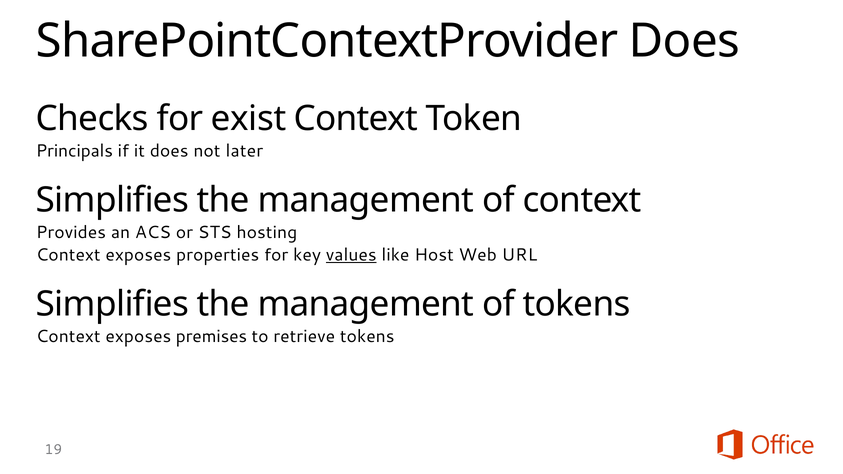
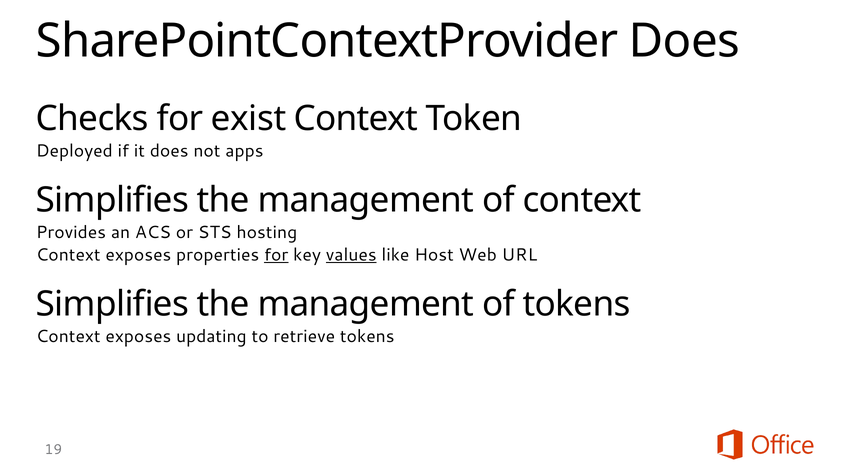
Principals: Principals -> Deployed (74, 151)
later: later -> apps (244, 151)
for underline: none -> present (276, 255)
premises: premises -> updating (211, 336)
